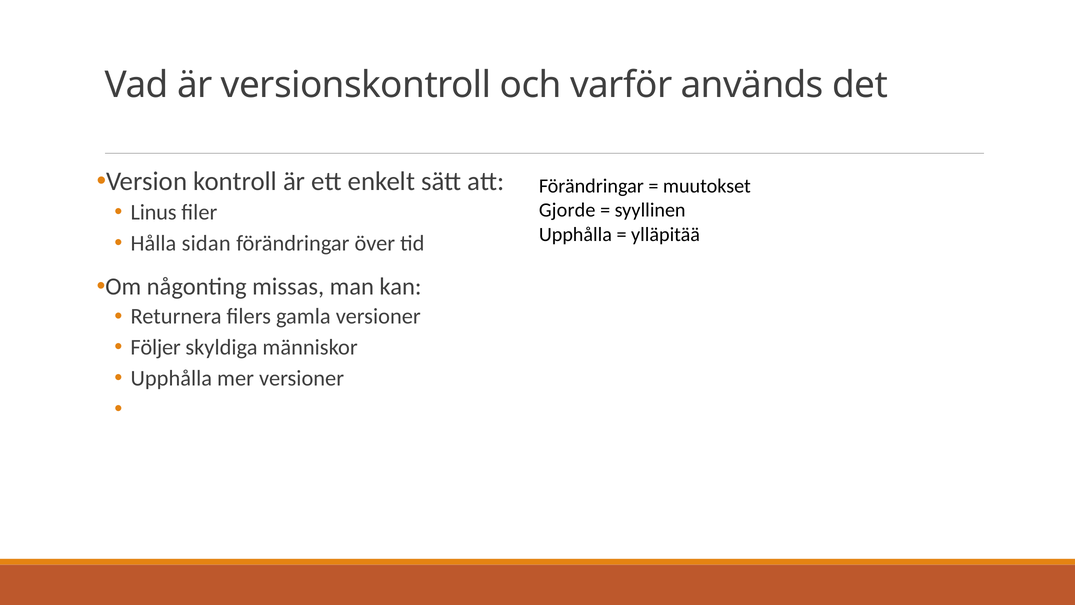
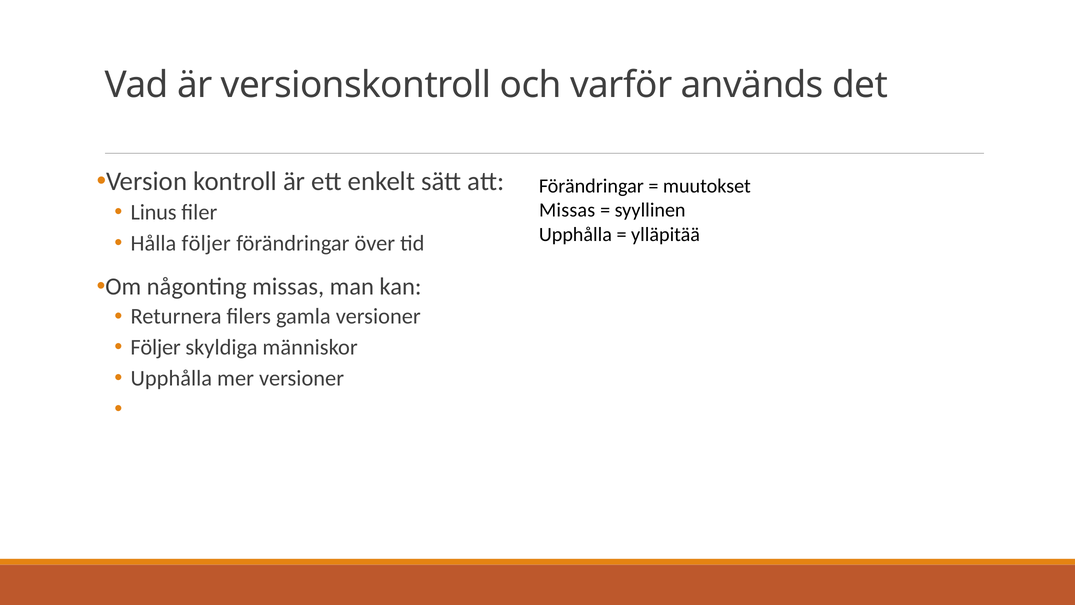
Gjorde: Gjorde -> Missas (567, 210)
Hålla sidan: sidan -> följer (206, 243)
